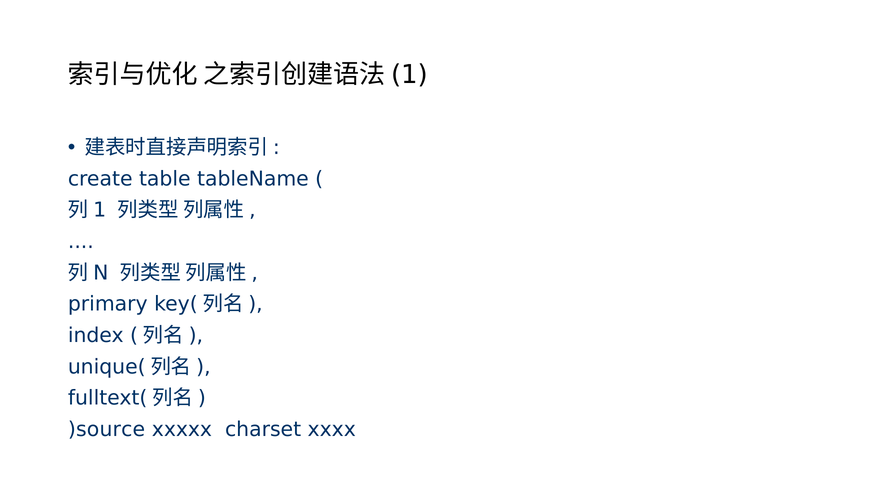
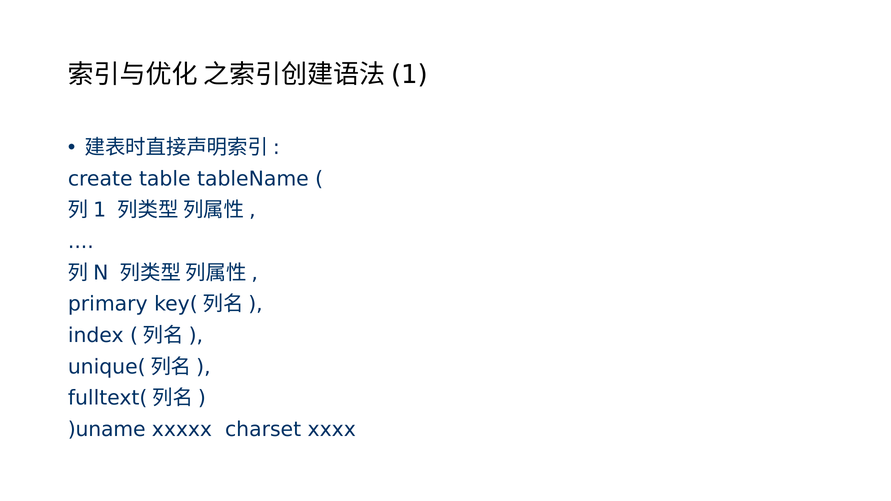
)source: )source -> )uname (107, 430)
